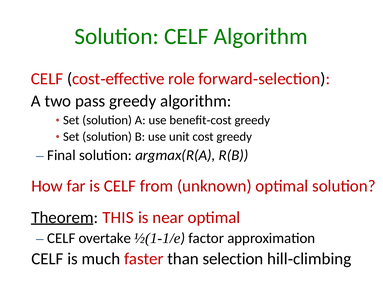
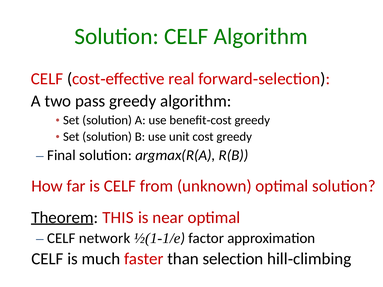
role: role -> real (181, 79)
overtake: overtake -> network (105, 238)
